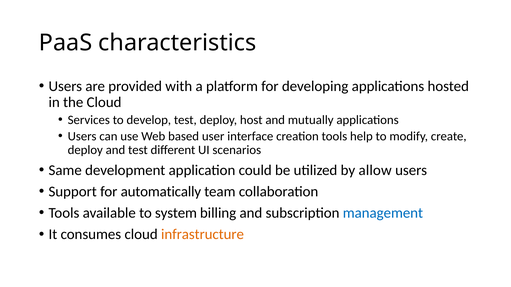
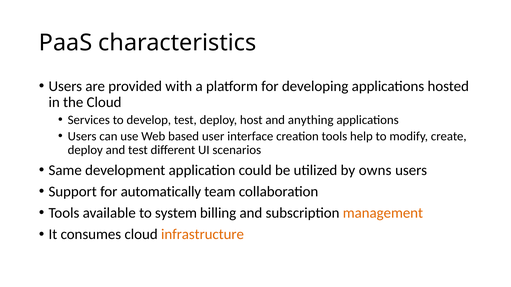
mutually: mutually -> anything (311, 120)
allow: allow -> owns (375, 171)
management colour: blue -> orange (383, 213)
